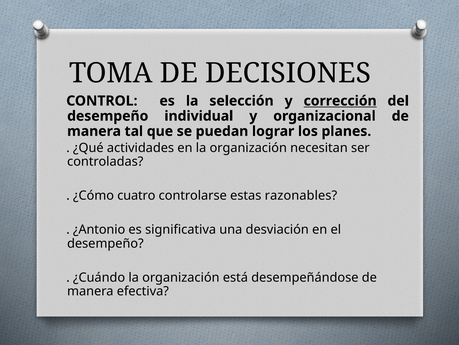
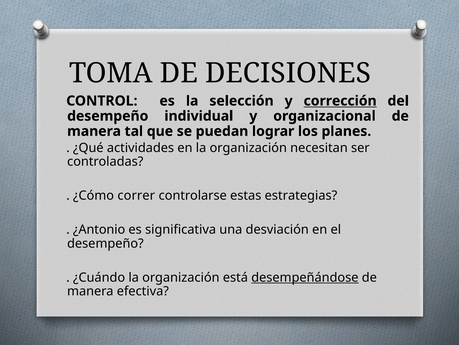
cuatro: cuatro -> correr (136, 195)
razonables: razonables -> estrategias (301, 195)
desempeñándose underline: none -> present (305, 277)
